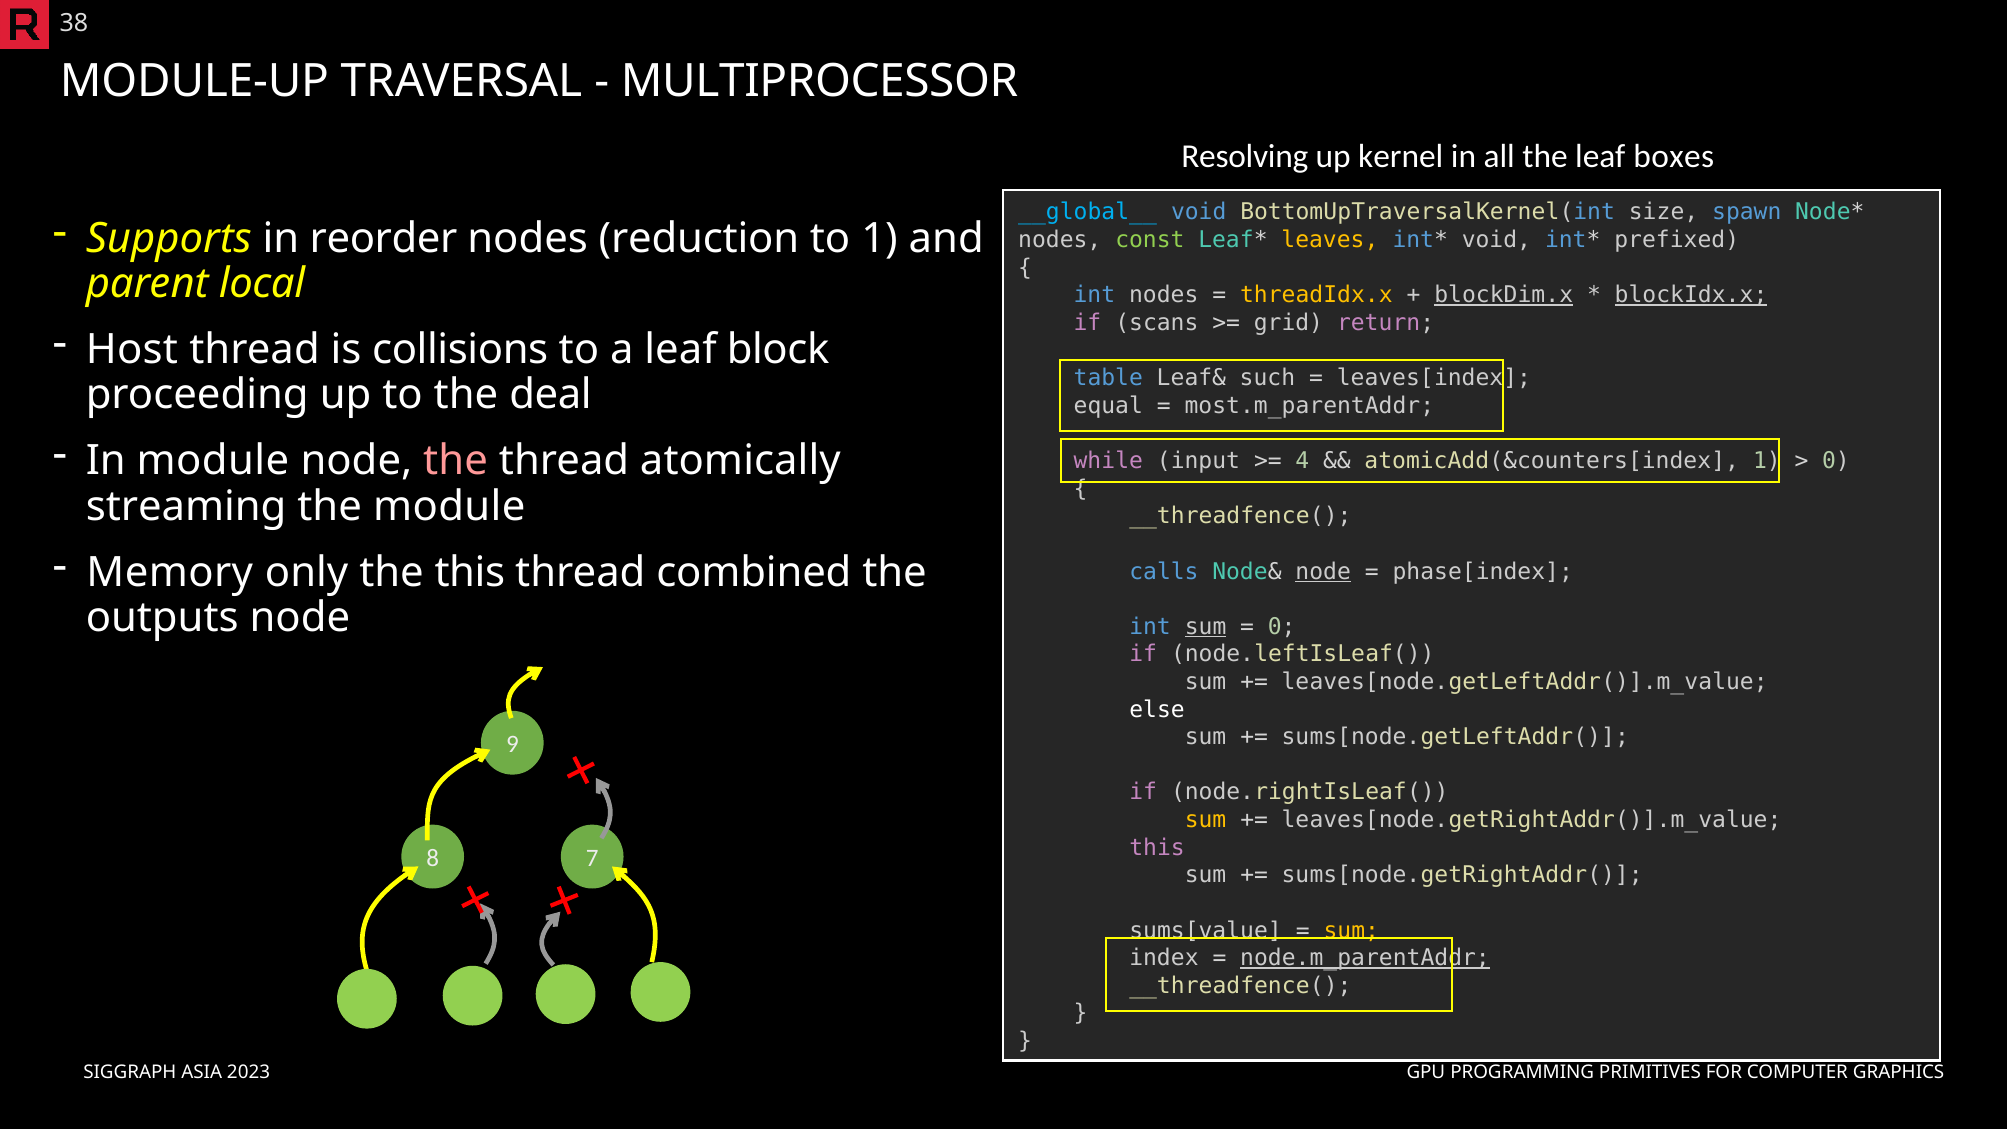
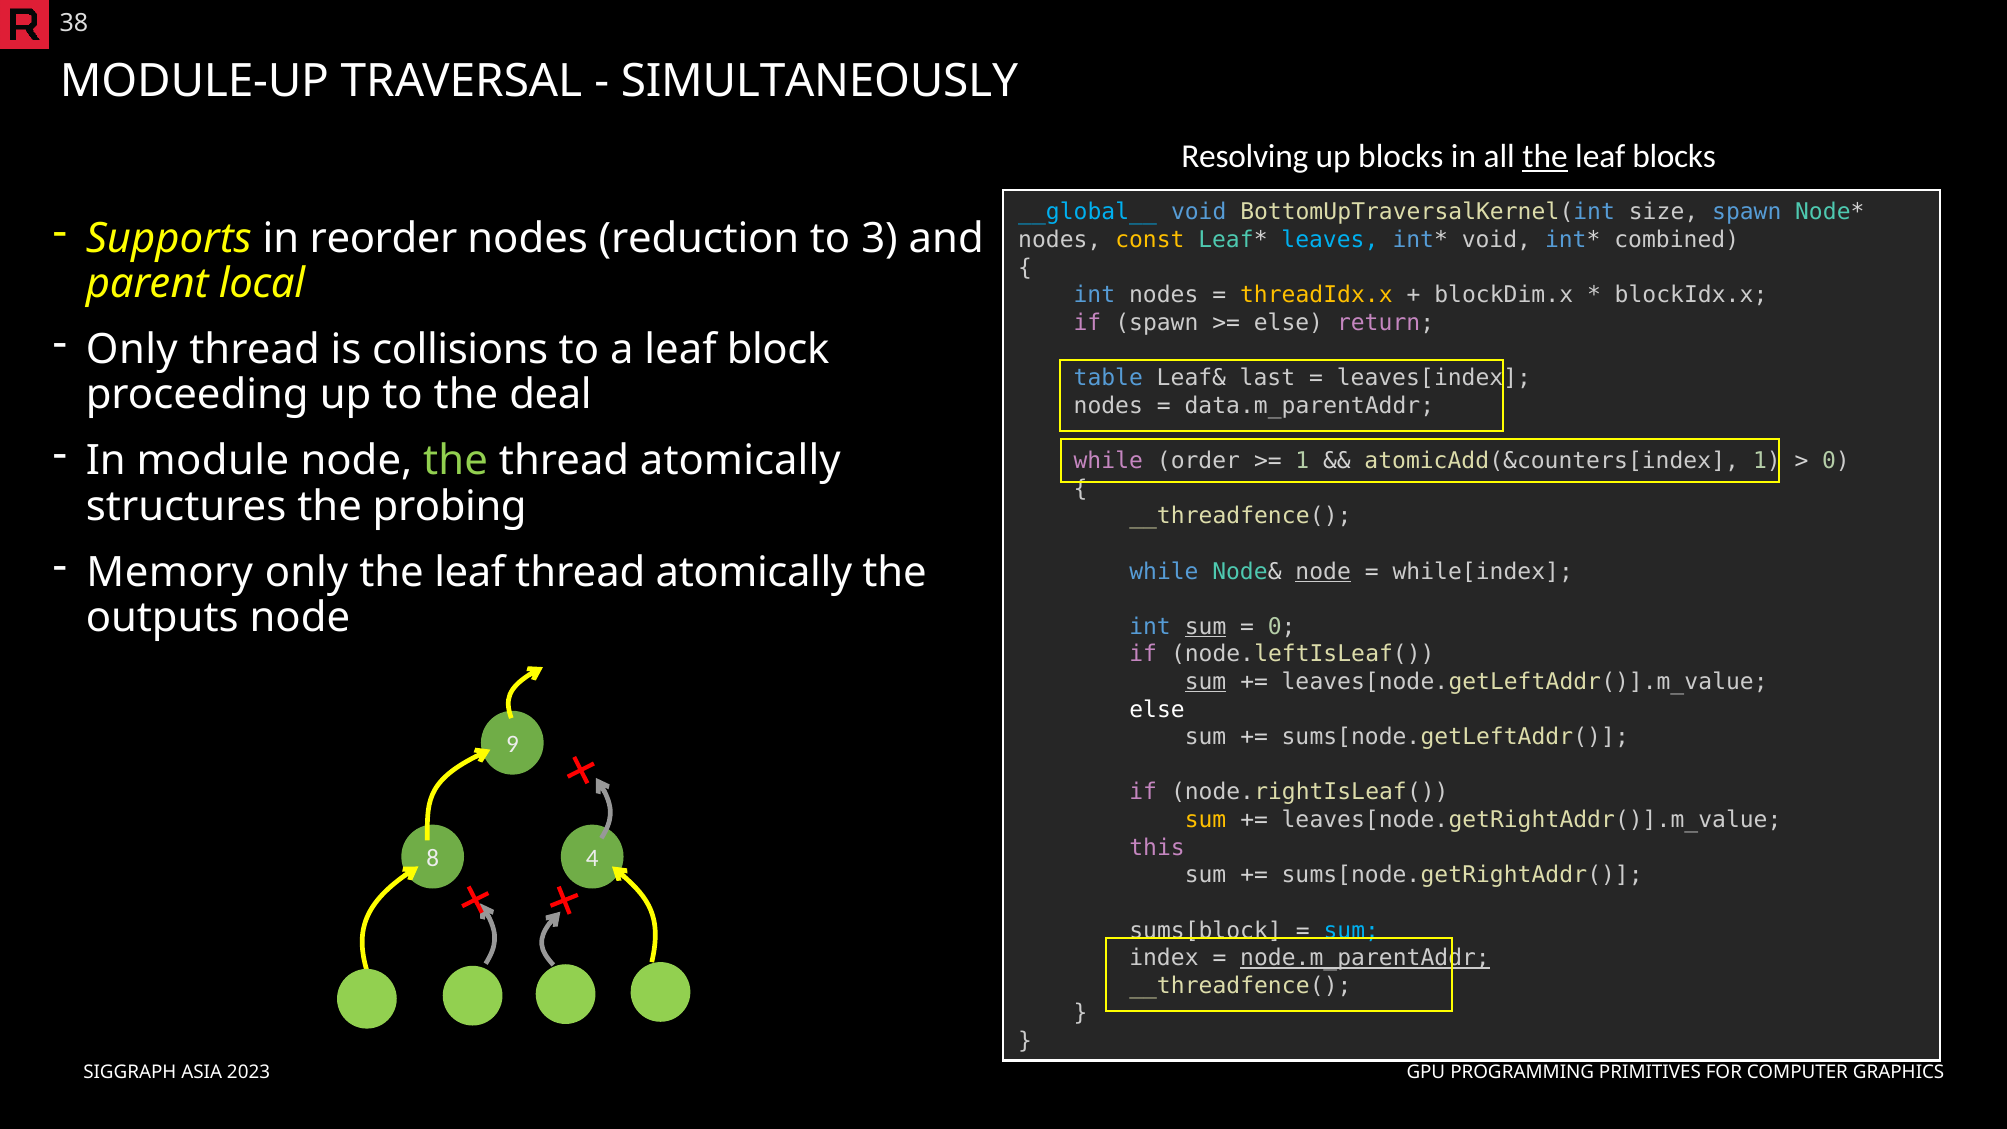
MULTIPROCESSOR: MULTIPROCESSOR -> SIMULTANEOUSLY (819, 81)
up kernel: kernel -> blocks (1401, 157)
the underline: none -> present (1545, 157)
leaf boxes: boxes -> blocks (1674, 157)
to 1: 1 -> 3 (880, 238)
const colour: light green -> yellow (1150, 240)
leaves colour: yellow -> light blue (1330, 240)
prefixed: prefixed -> combined (1677, 240)
blockDim.x underline: present -> none (1504, 295)
blockIdx.x underline: present -> none (1691, 295)
if scans: scans -> spawn (1157, 323)
grid: grid -> else (1288, 323)
Host: Host -> Only (132, 350)
such: such -> last (1267, 378)
equal: equal -> nodes (1108, 406)
most.m_parentAddr: most.m_parentAddr -> data.m_parentAddr (1309, 406)
the colour: pink -> light green (456, 461)
input: input -> order (1198, 461)
4: 4 -> 1 (1302, 461)
streaming: streaming -> structures (186, 506)
the module: module -> probing (450, 506)
only the this: this -> leaf (470, 572)
combined: combined -> atomically (754, 572)
calls: calls -> while (1164, 571)
phase[index: phase[index -> while[index (1483, 571)
sum underline: none -> present (1206, 682)
7: 7 -> 4 (592, 858)
sums[value: sums[value -> sums[block (1206, 930)
sum colour: yellow -> light blue (1351, 930)
